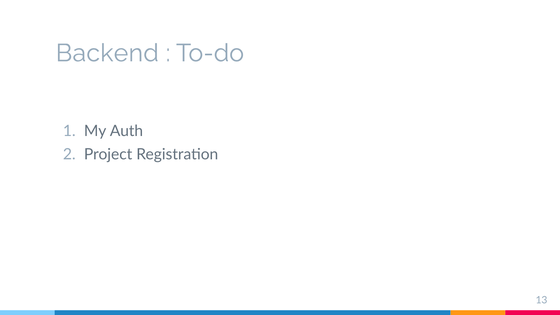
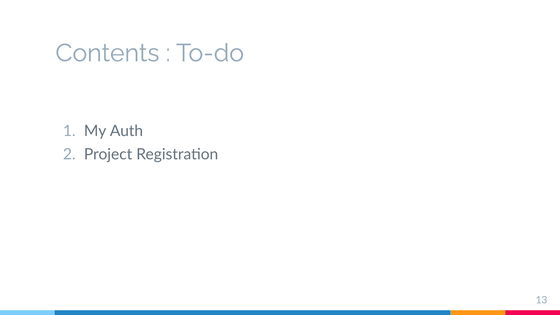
Backend: Backend -> Contents (107, 53)
